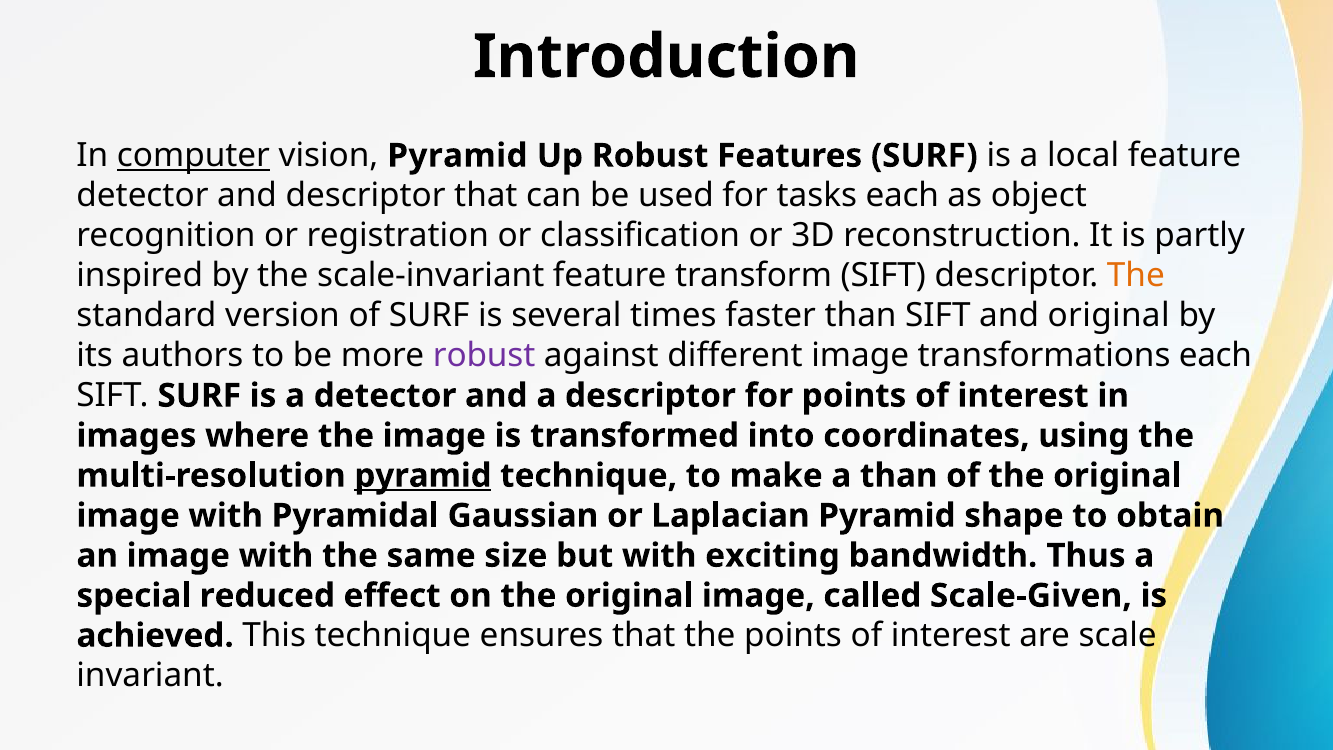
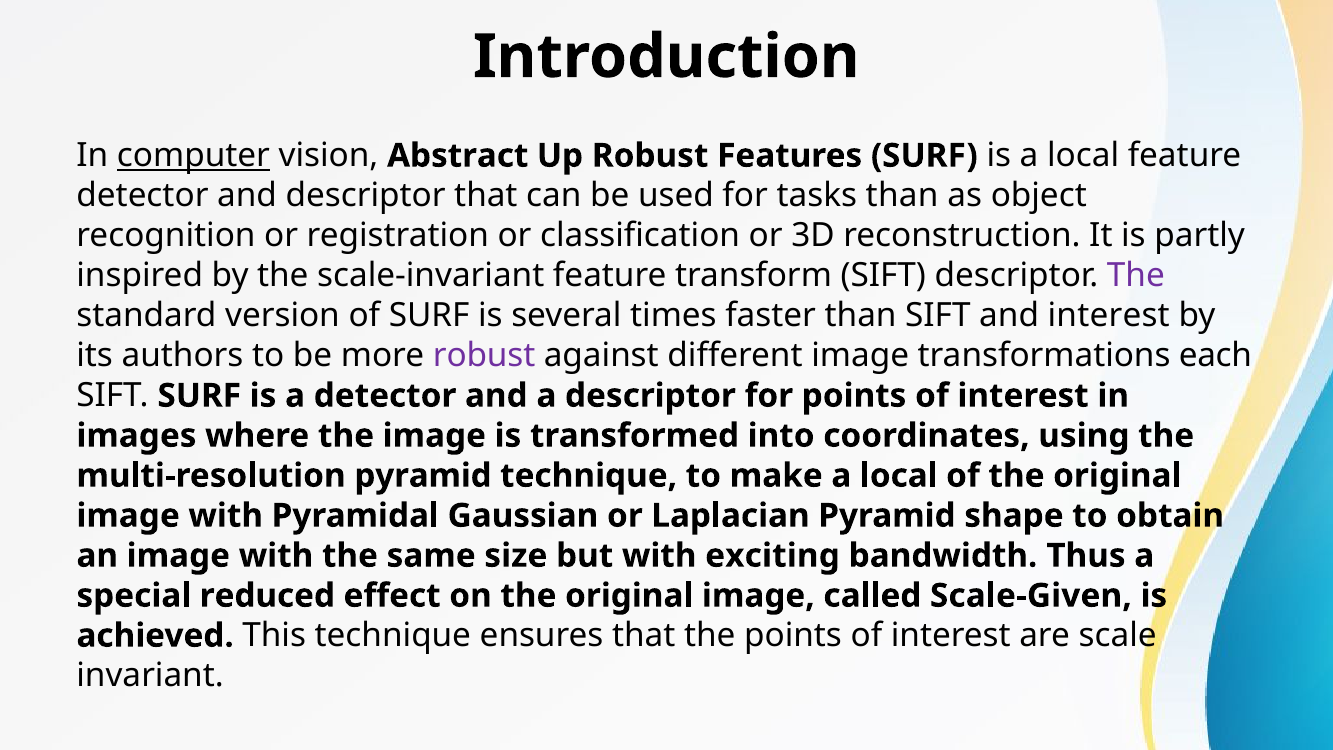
vision Pyramid: Pyramid -> Abstract (458, 156)
tasks each: each -> than (902, 196)
The colour: orange -> purple (1136, 276)
and original: original -> interest (1109, 316)
pyramid underline: present -> none (423, 476)
make a than: than -> local (899, 476)
